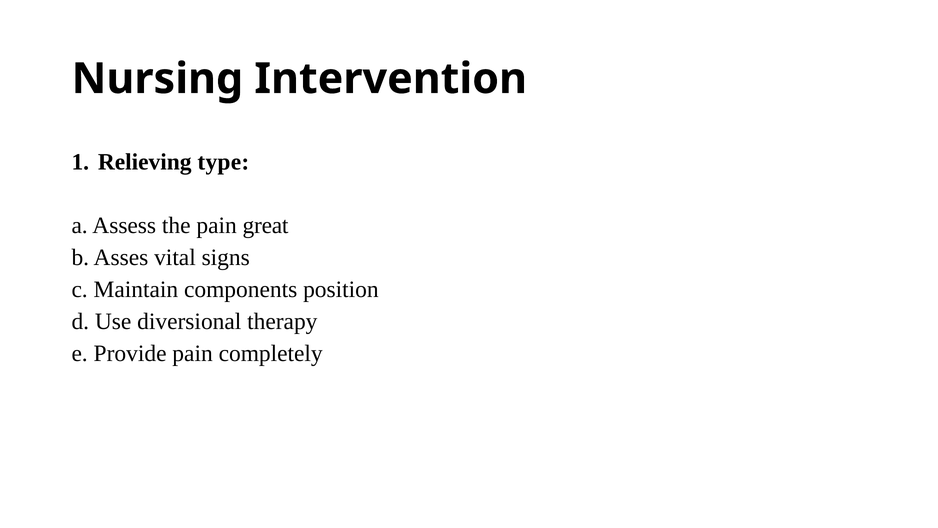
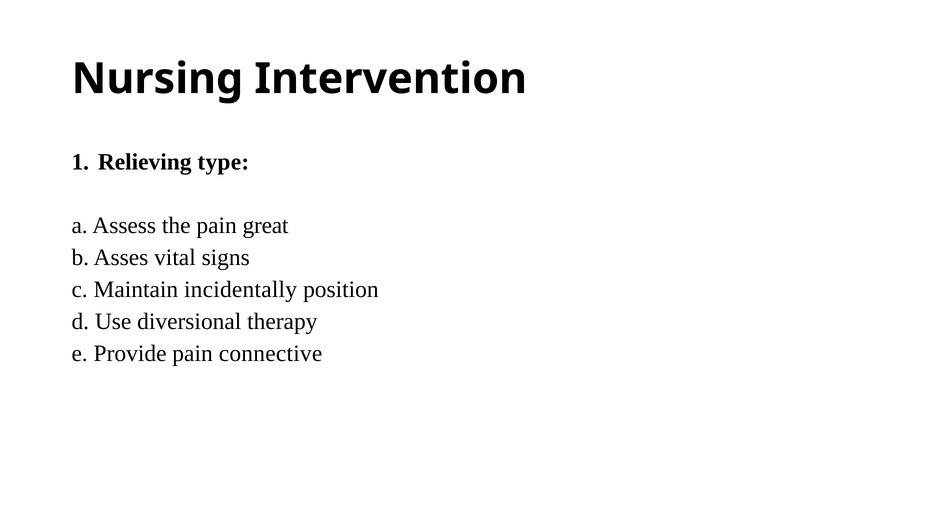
components: components -> incidentally (241, 289)
completely: completely -> connective (271, 353)
